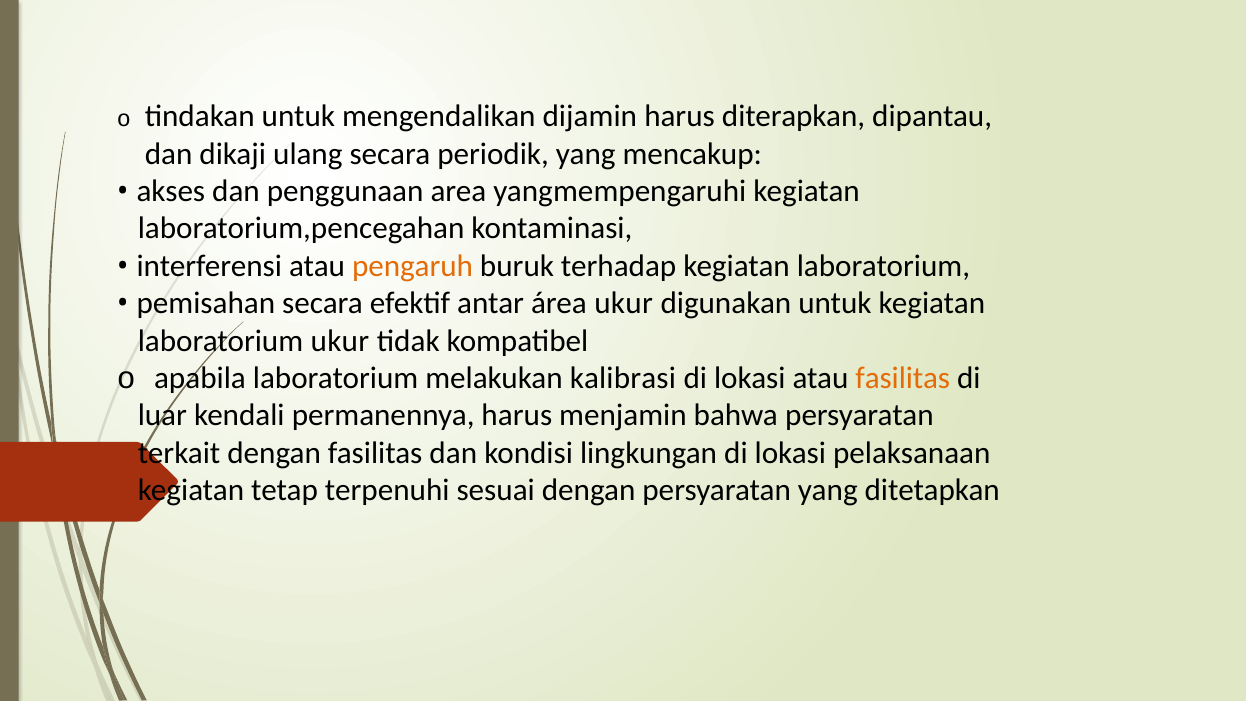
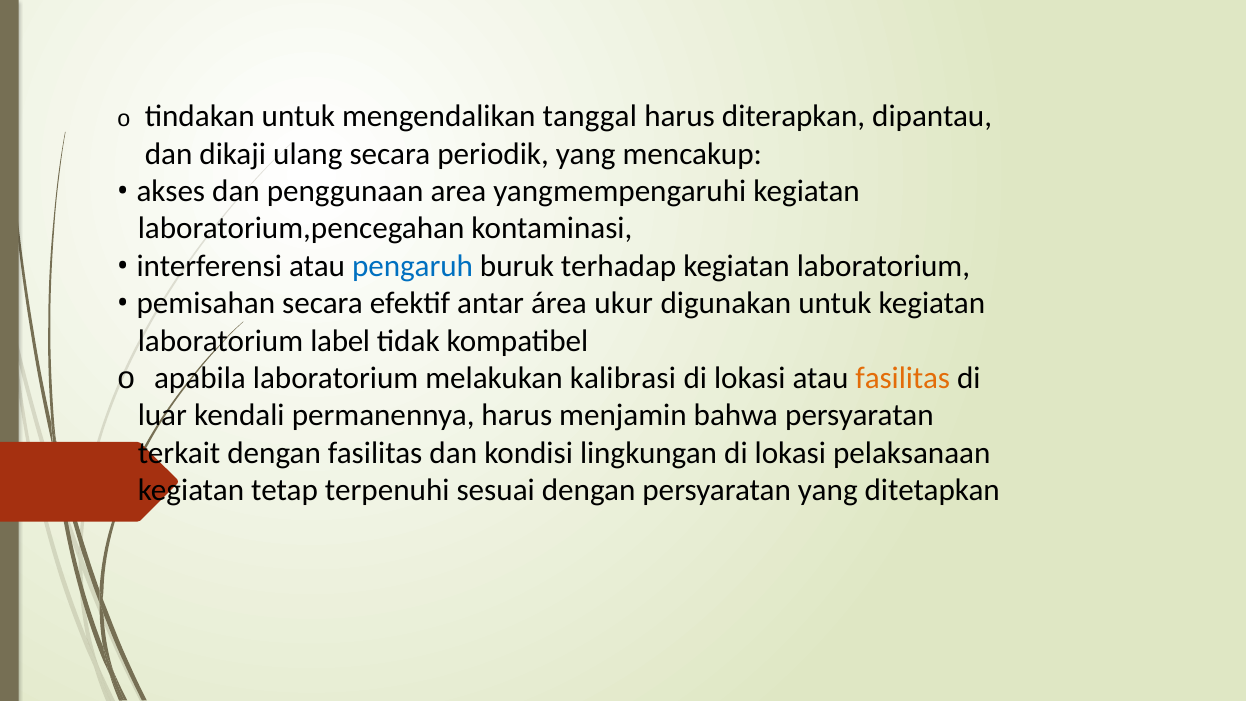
dijamin: dijamin -> tanggal (590, 116)
pengaruh colour: orange -> blue (413, 266)
laboratorium ukur: ukur -> label (340, 341)
